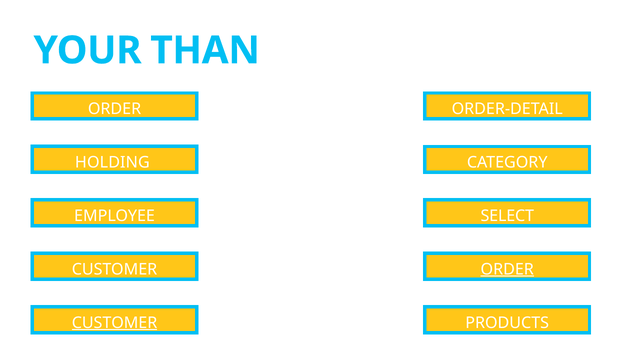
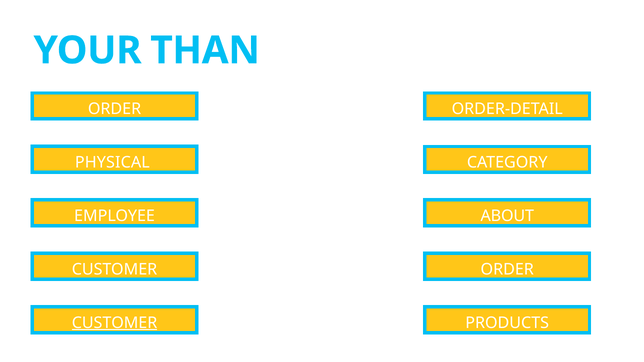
HOLDING: HOLDING -> PHYSICAL (112, 163)
SELECT: SELECT -> ABOUT (507, 216)
ORDER underline: present -> none (507, 269)
